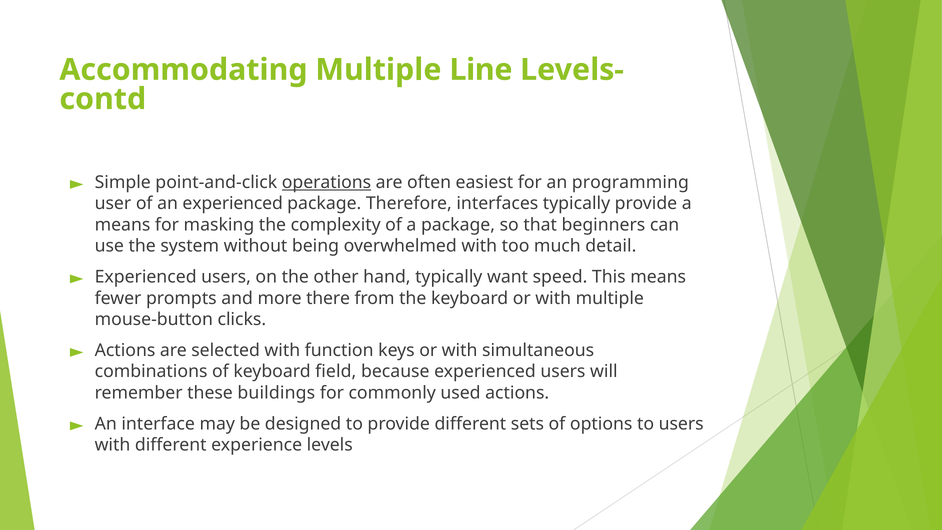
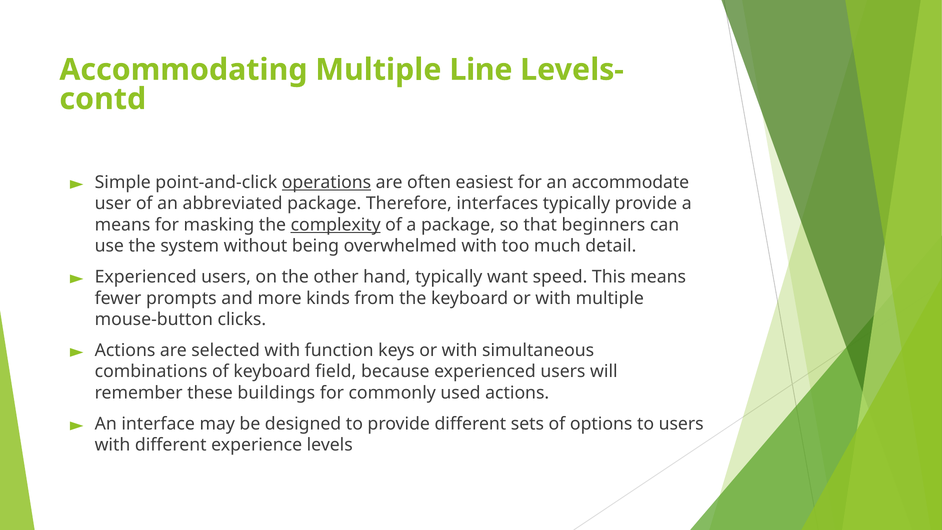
programming: programming -> accommodate (630, 182)
an experienced: experienced -> abbreviated (233, 204)
complexity underline: none -> present (336, 225)
there: there -> kinds (328, 298)
